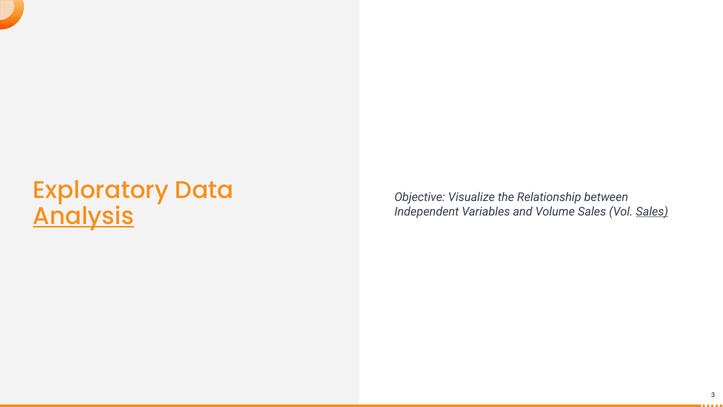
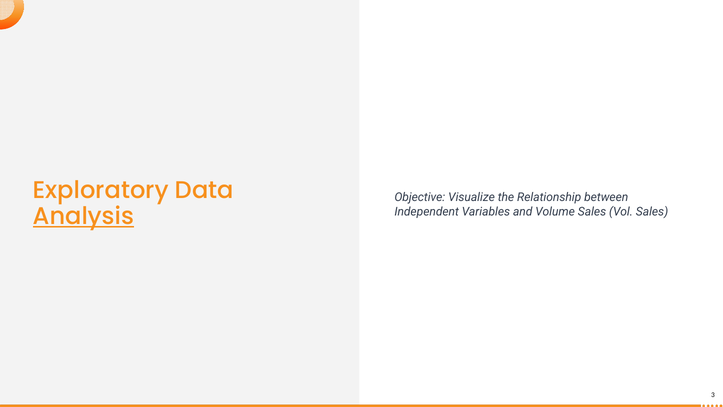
Sales underline: present -> none (652, 211)
